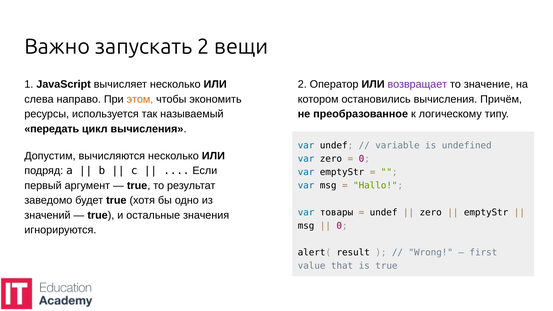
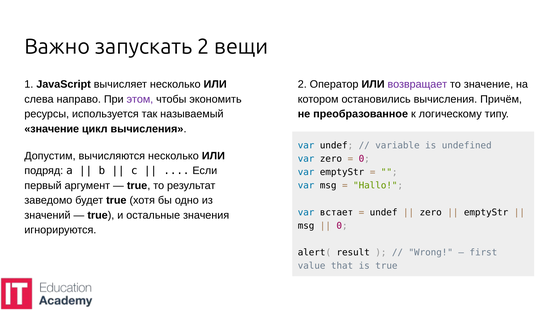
этом colour: orange -> purple (140, 99)
передать: передать -> значение (52, 129)
товары: товары -> встает (337, 212)
